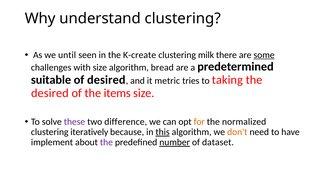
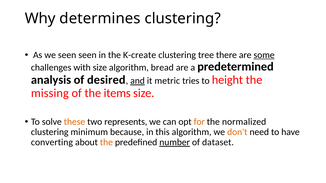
understand: understand -> determines (100, 18)
we until: until -> seen (67, 55)
milk: milk -> tree (206, 55)
suitable: suitable -> analysis (51, 80)
and underline: none -> present (138, 81)
taking: taking -> height (227, 80)
desired: desired -> missing (50, 93)
these colour: purple -> orange (74, 122)
difference: difference -> represents (126, 122)
iteratively: iteratively -> minimum (89, 132)
this underline: present -> none (163, 132)
implement: implement -> converting (52, 143)
the colour: purple -> orange (106, 143)
